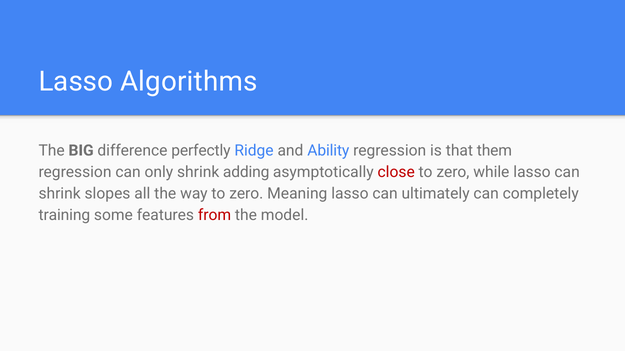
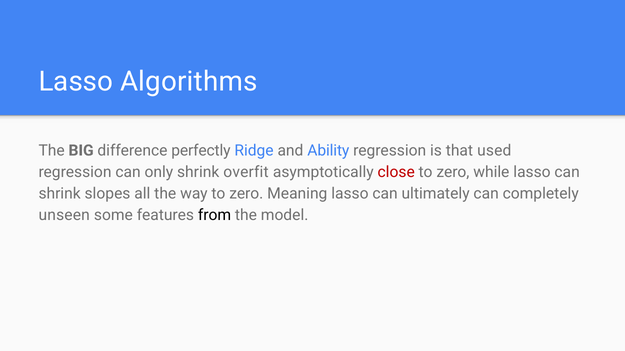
them: them -> used (494, 151)
adding: adding -> overfit (246, 172)
training: training -> unseen (64, 215)
from colour: red -> black (214, 215)
